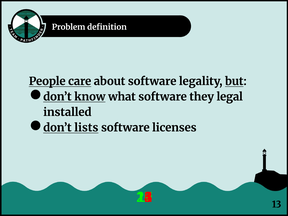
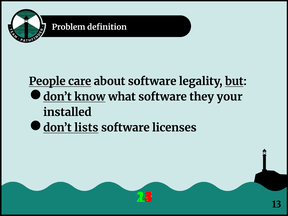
legal: legal -> your (230, 97)
